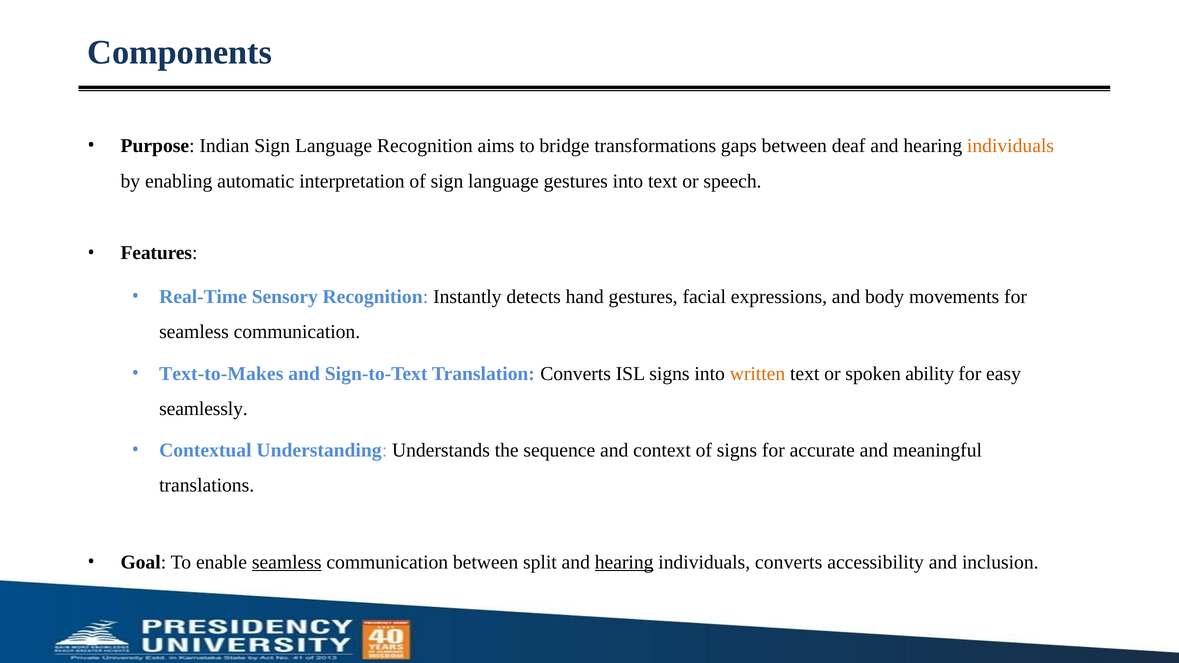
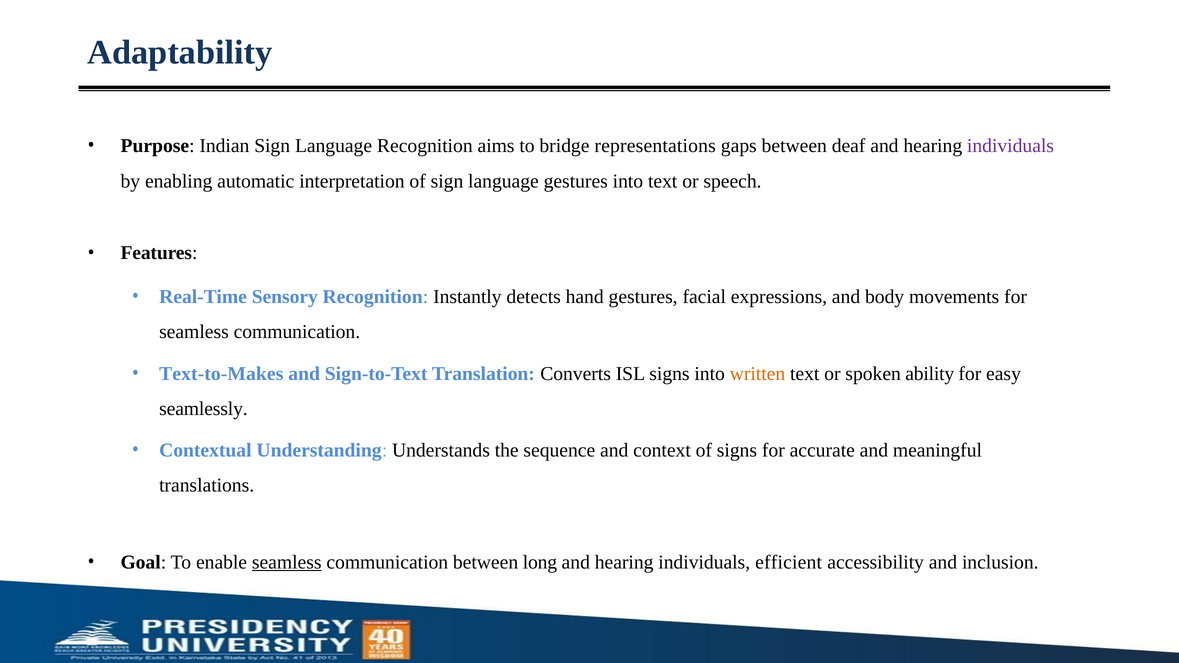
Components: Components -> Adaptability (180, 52)
transformations: transformations -> representations (655, 146)
individuals colour: orange -> purple (1010, 146)
split: split -> long (540, 562)
hearing underline: present -> none (624, 562)
individuals converts: converts -> efficient (789, 562)
